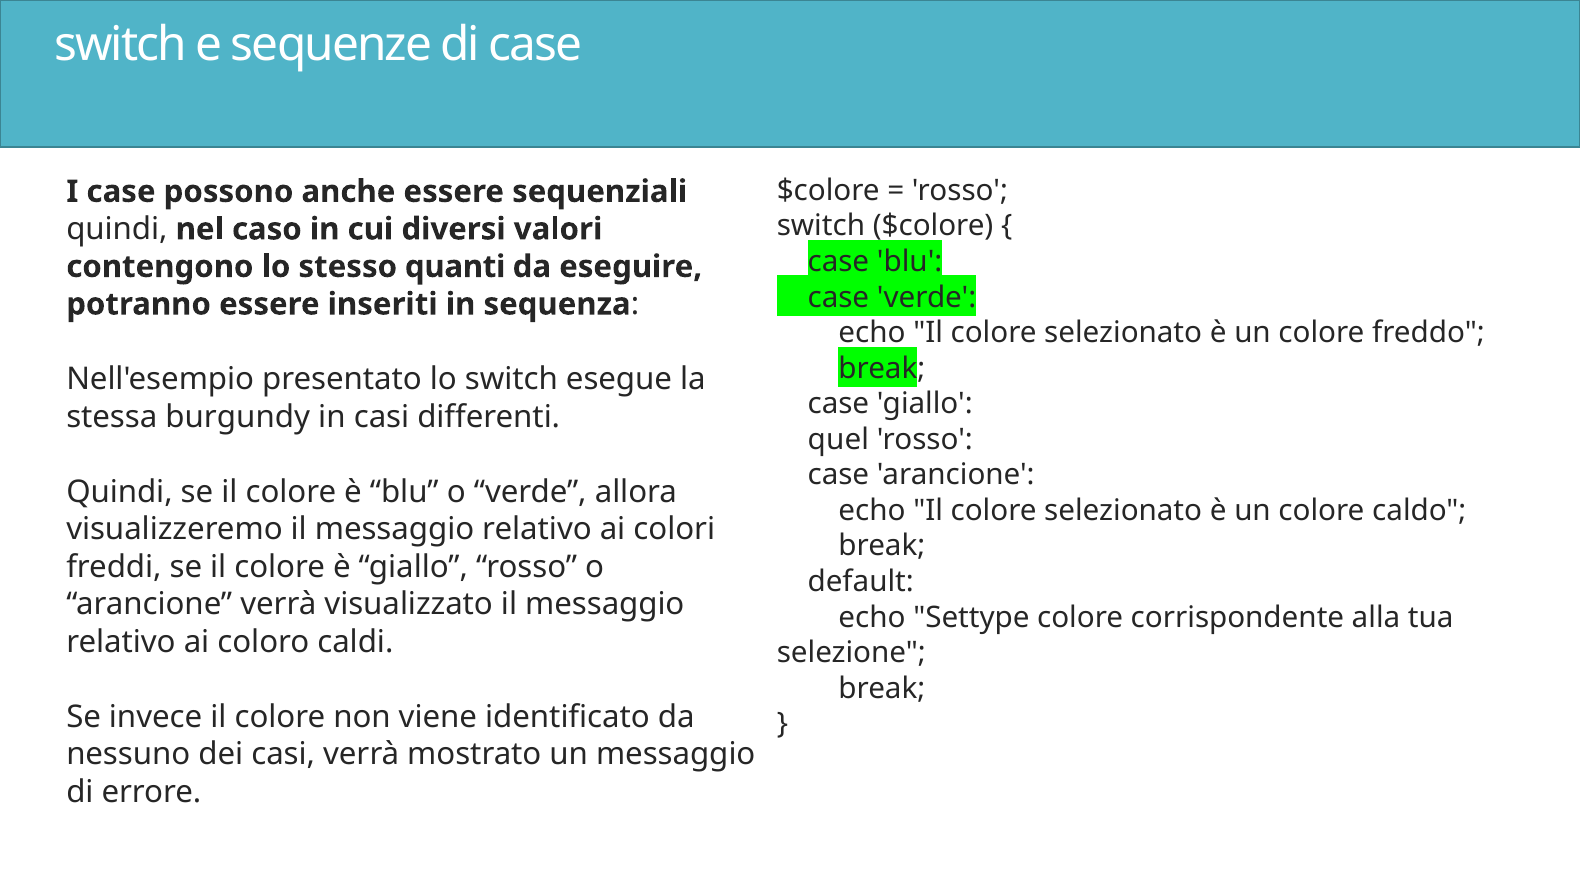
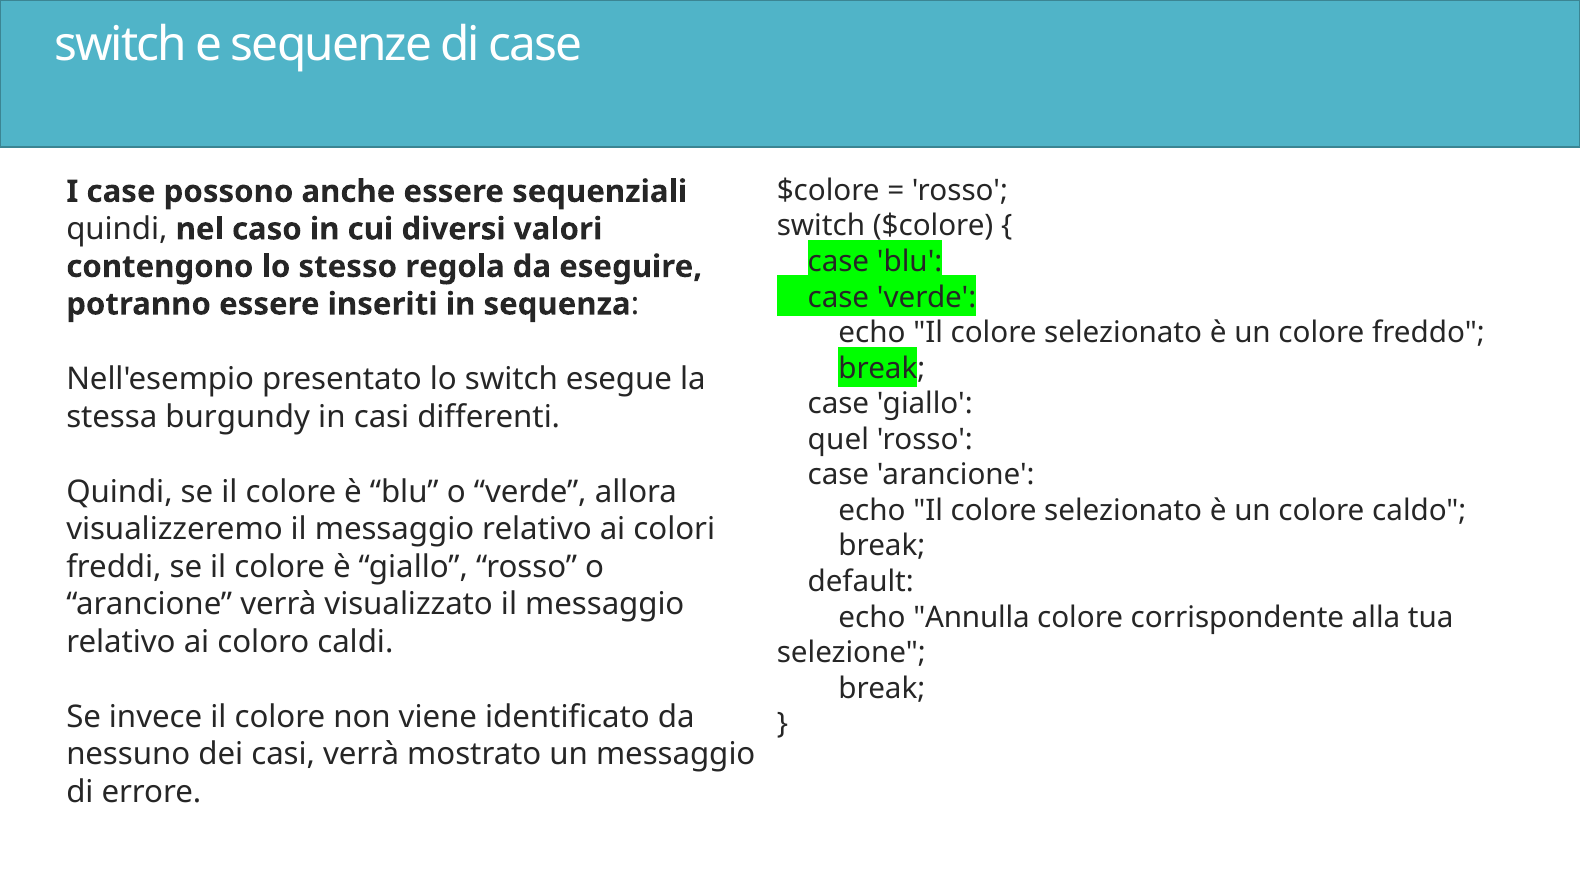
quanti: quanti -> regola (455, 267)
Settype: Settype -> Annulla (971, 617)
